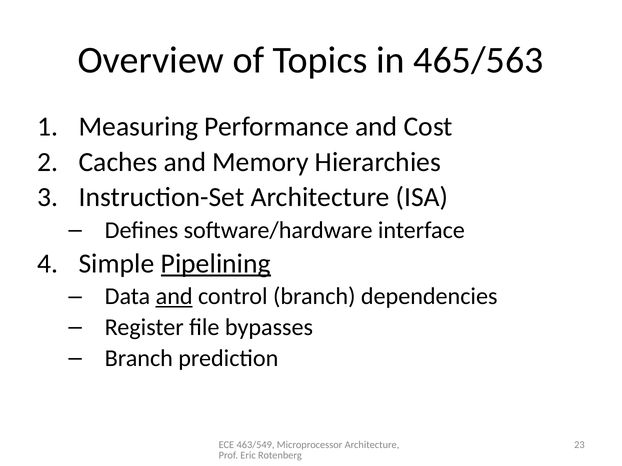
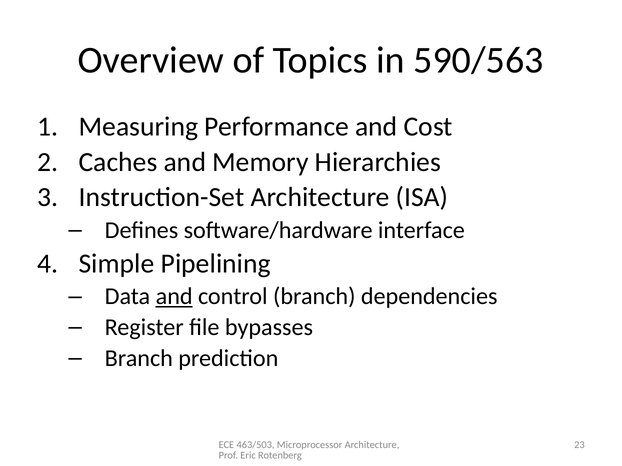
465/563: 465/563 -> 590/563 (478, 60)
Pipelining underline: present -> none (216, 264)
463/549: 463/549 -> 463/503 (256, 445)
